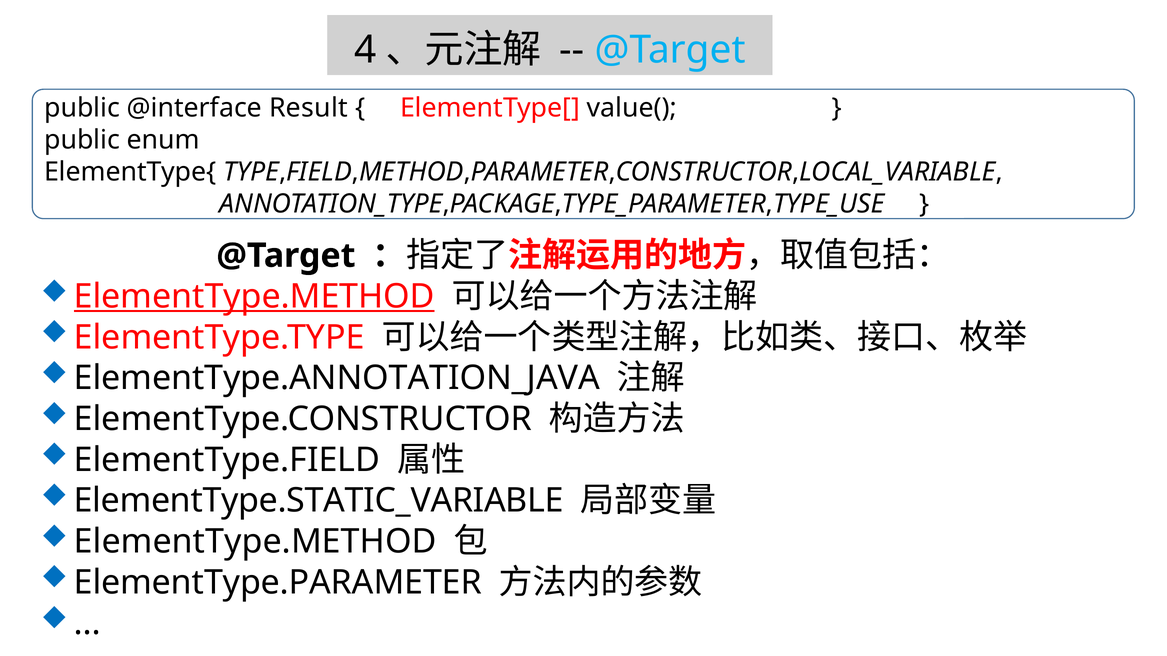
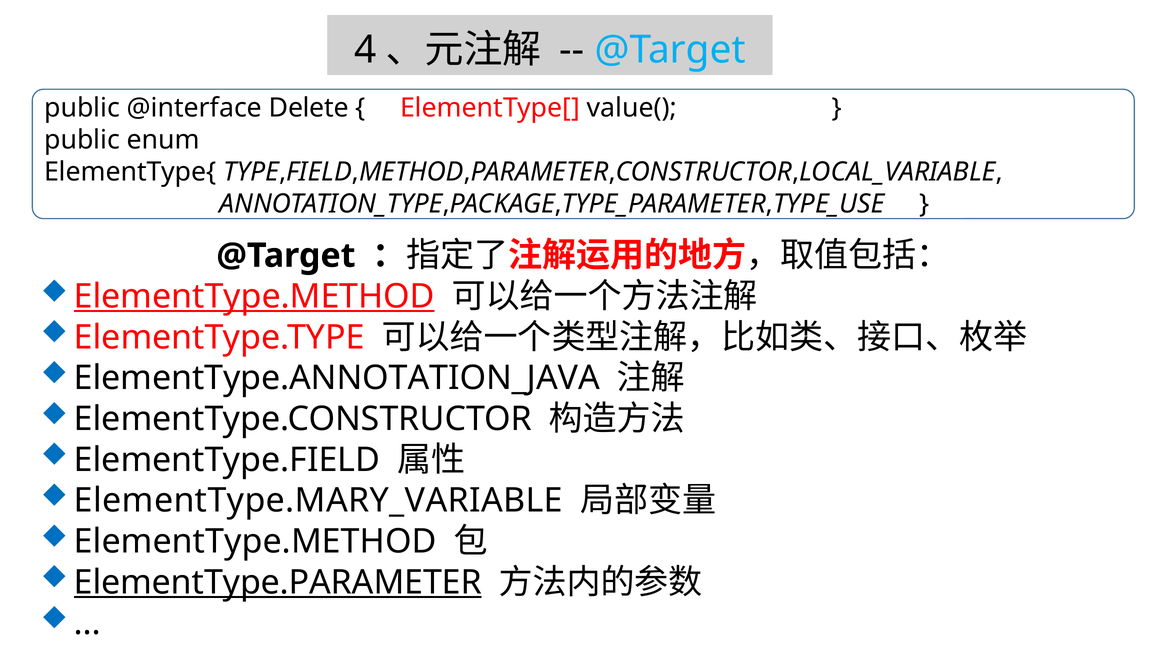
Result: Result -> Delete (309, 108)
ElementType.STATIC_VARIABLE: ElementType.STATIC_VARIABLE -> ElementType.MARY_VARIABLE (318, 501)
ElementType.PARAMETER underline: none -> present (278, 583)
